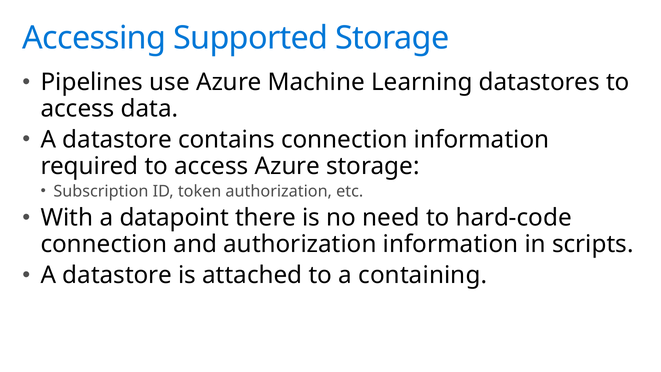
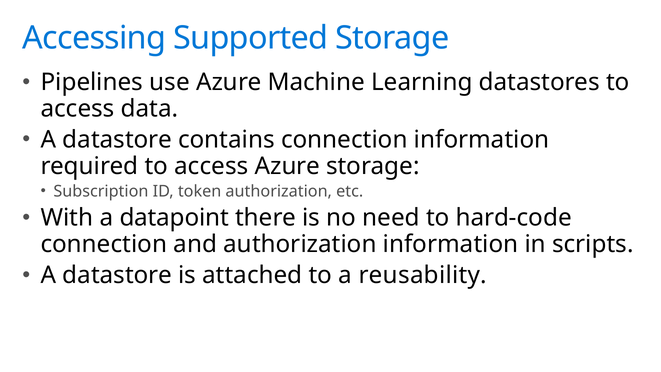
containing: containing -> reusability (423, 275)
